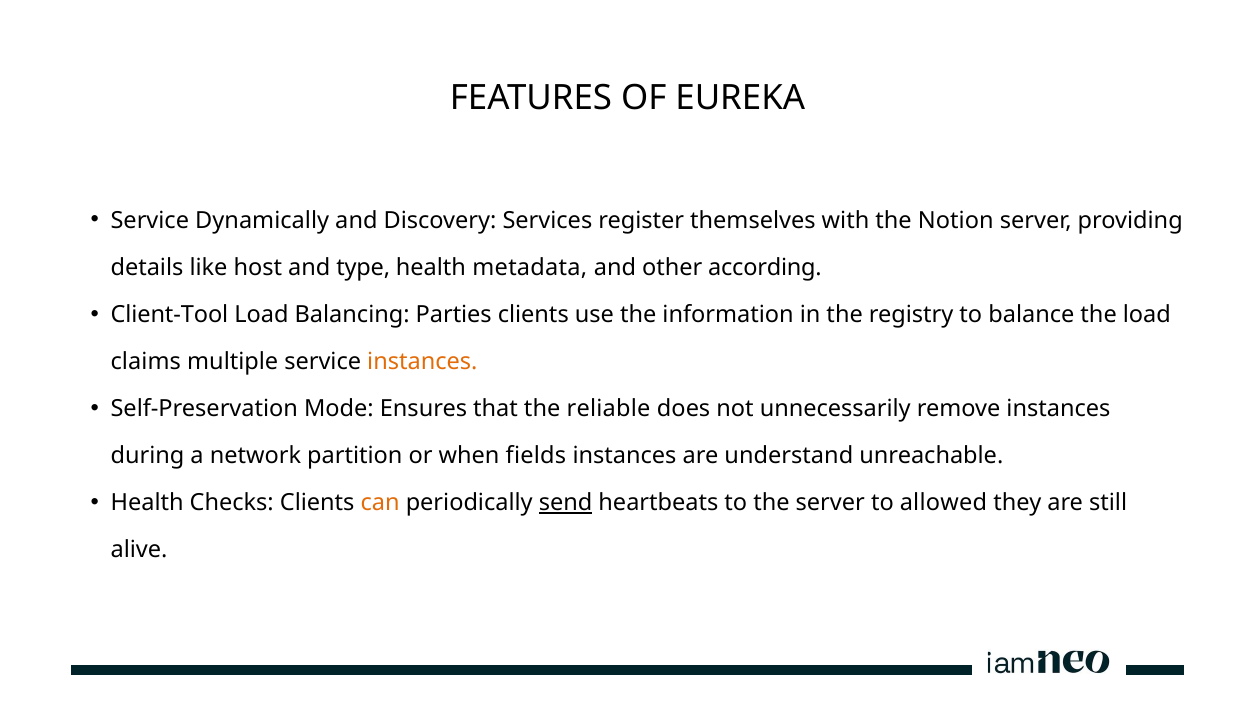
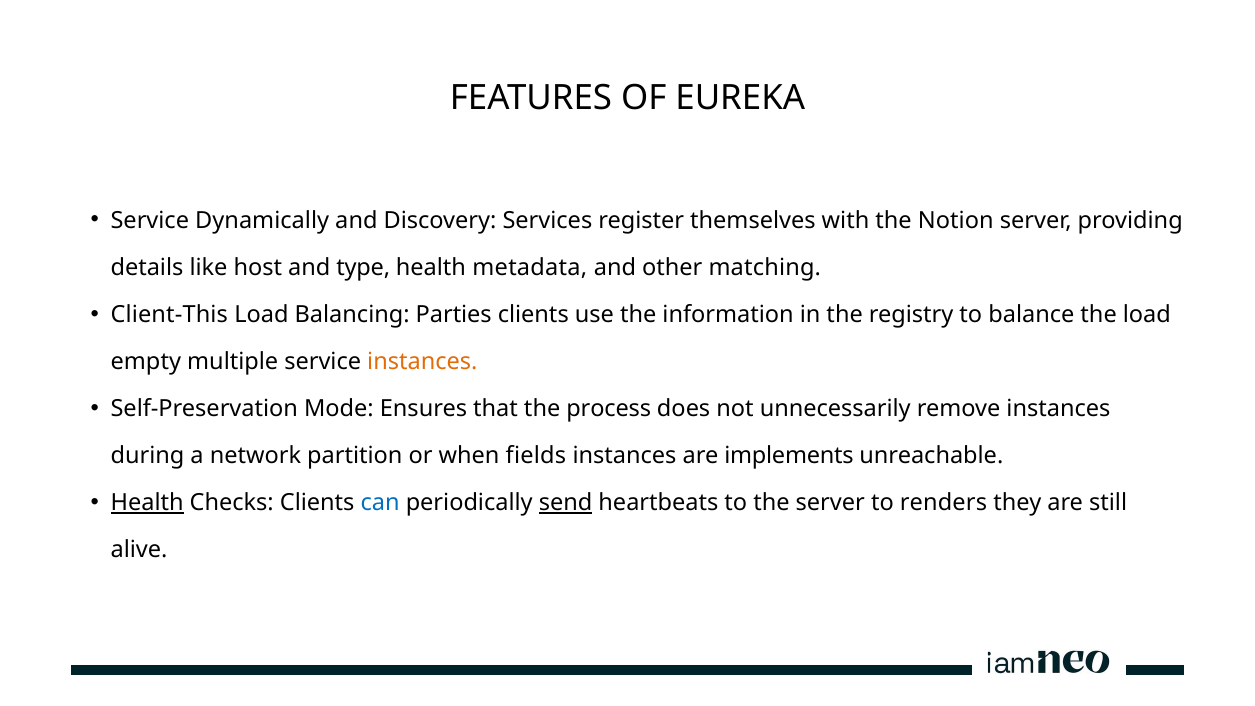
according: according -> matching (765, 267)
Client-Tool: Client-Tool -> Client-This (169, 314)
claims: claims -> empty (146, 362)
reliable: reliable -> process (609, 409)
understand: understand -> implements (789, 456)
Health underline: none -> present (147, 503)
can colour: orange -> blue (380, 503)
allowed: allowed -> renders (943, 503)
